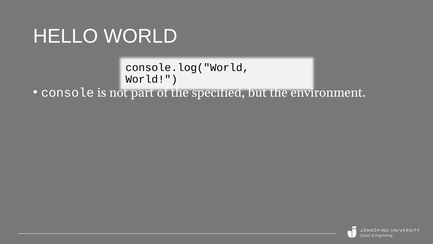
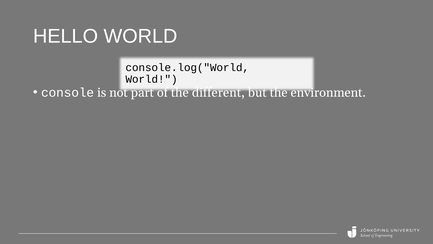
specified: specified -> different (218, 92)
